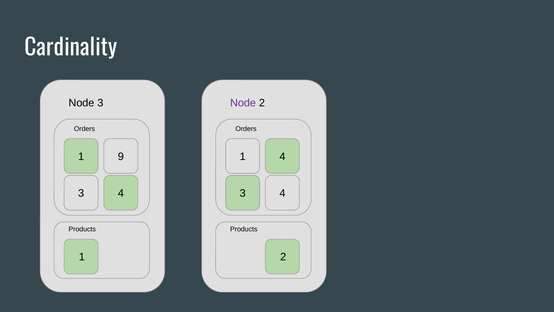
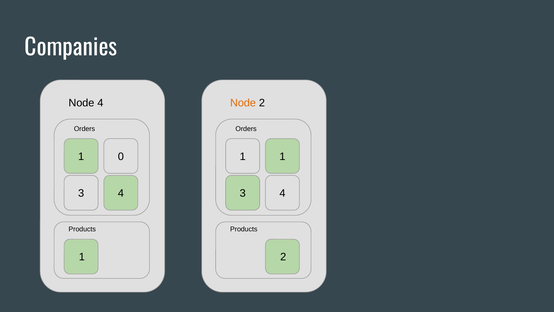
Cardinality: Cardinality -> Companies (71, 48)
Node 3: 3 -> 4 (100, 103)
Node colour: purple -> orange (243, 103)
9: 9 -> 0 (121, 156)
1 4: 4 -> 1 (282, 156)
